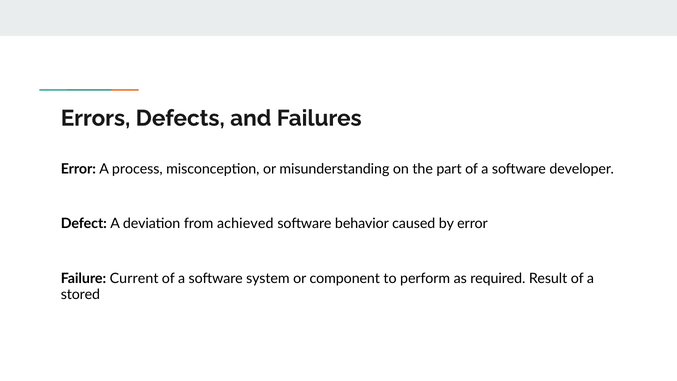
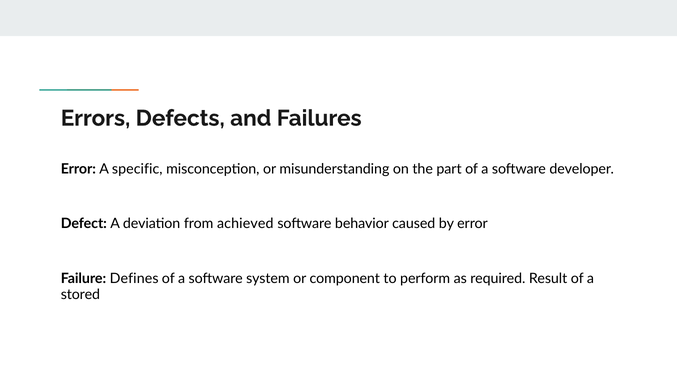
process: process -> specific (137, 169)
Current: Current -> Defines (134, 279)
